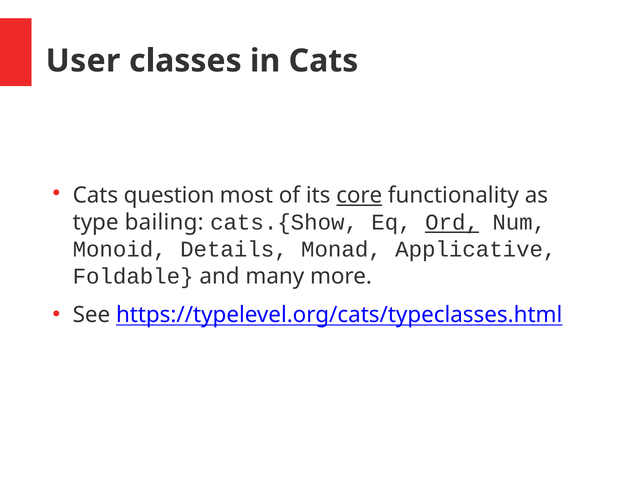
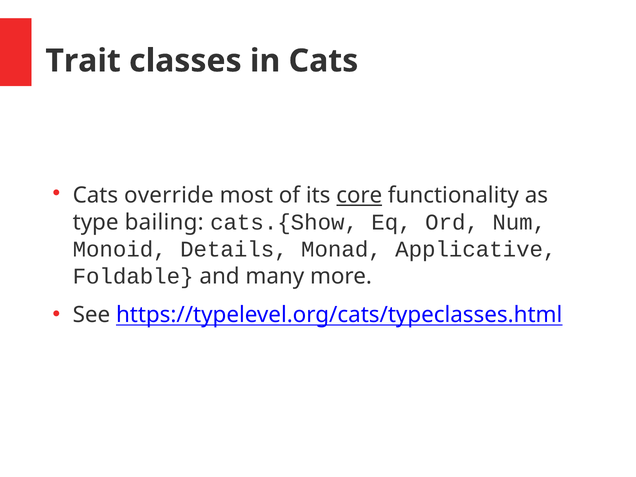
User: User -> Trait (83, 61)
question: question -> override (169, 196)
Ord underline: present -> none (452, 222)
